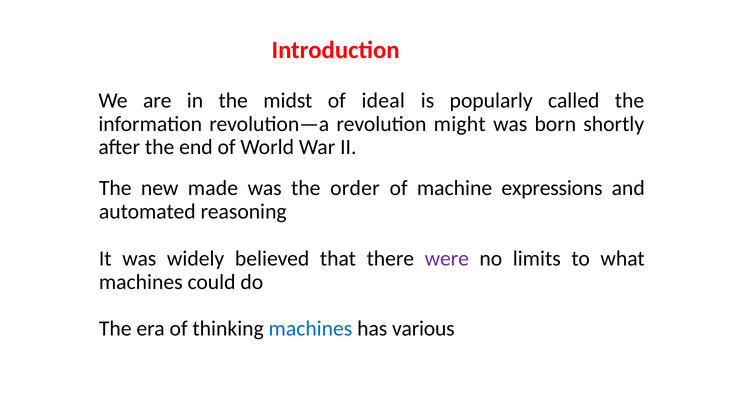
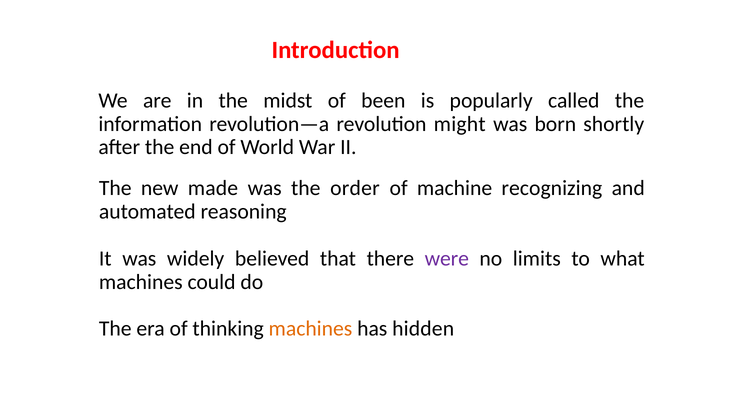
ideal: ideal -> been (383, 100)
expressions: expressions -> recognizing (552, 188)
machines colour: blue -> orange (310, 329)
various: various -> hidden (423, 329)
